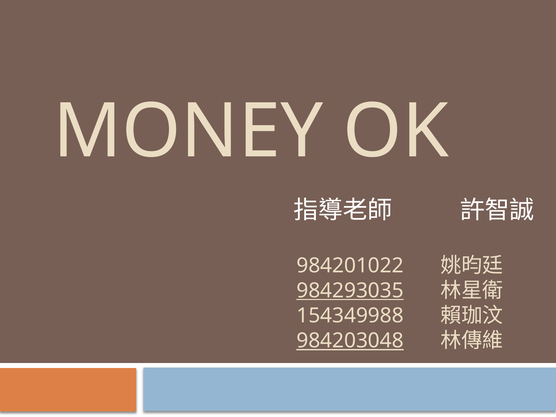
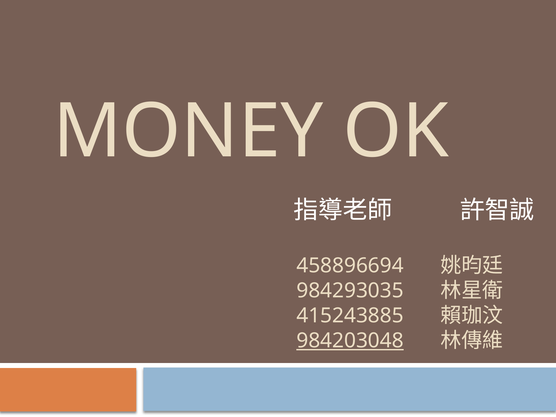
984201022: 984201022 -> 458896694 (350, 266)
984293035 underline: present -> none (350, 291)
154349988: 154349988 -> 415243885 (350, 316)
